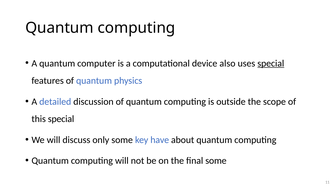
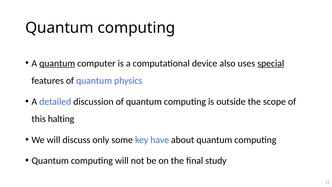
quantum underline: none -> present (57, 63)
this special: special -> halting (61, 119)
final some: some -> study (216, 161)
